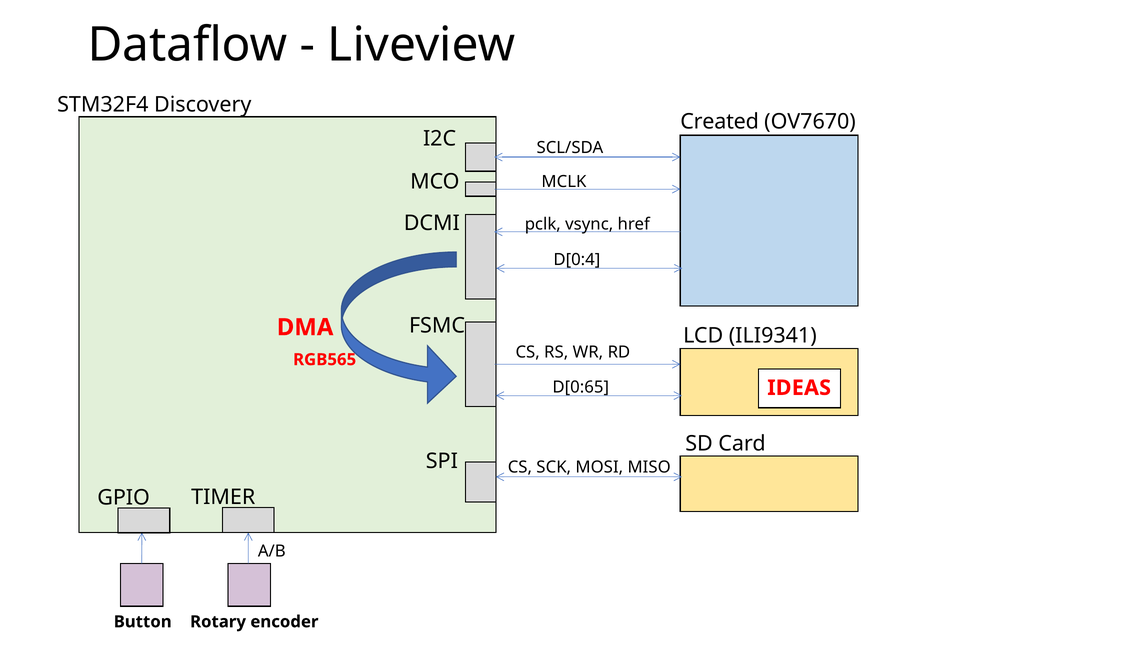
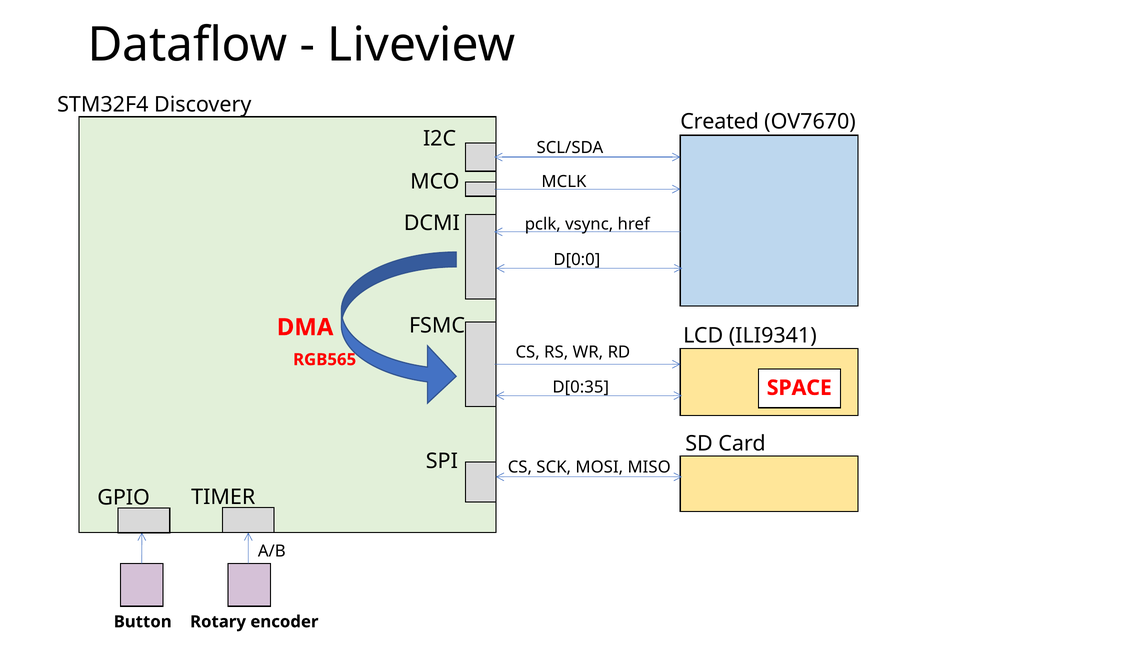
D[0:4: D[0:4 -> D[0:0 (577, 260)
D[0:65: D[0:65 -> D[0:35 (581, 387)
IDEAS: IDEAS -> SPACE (799, 388)
